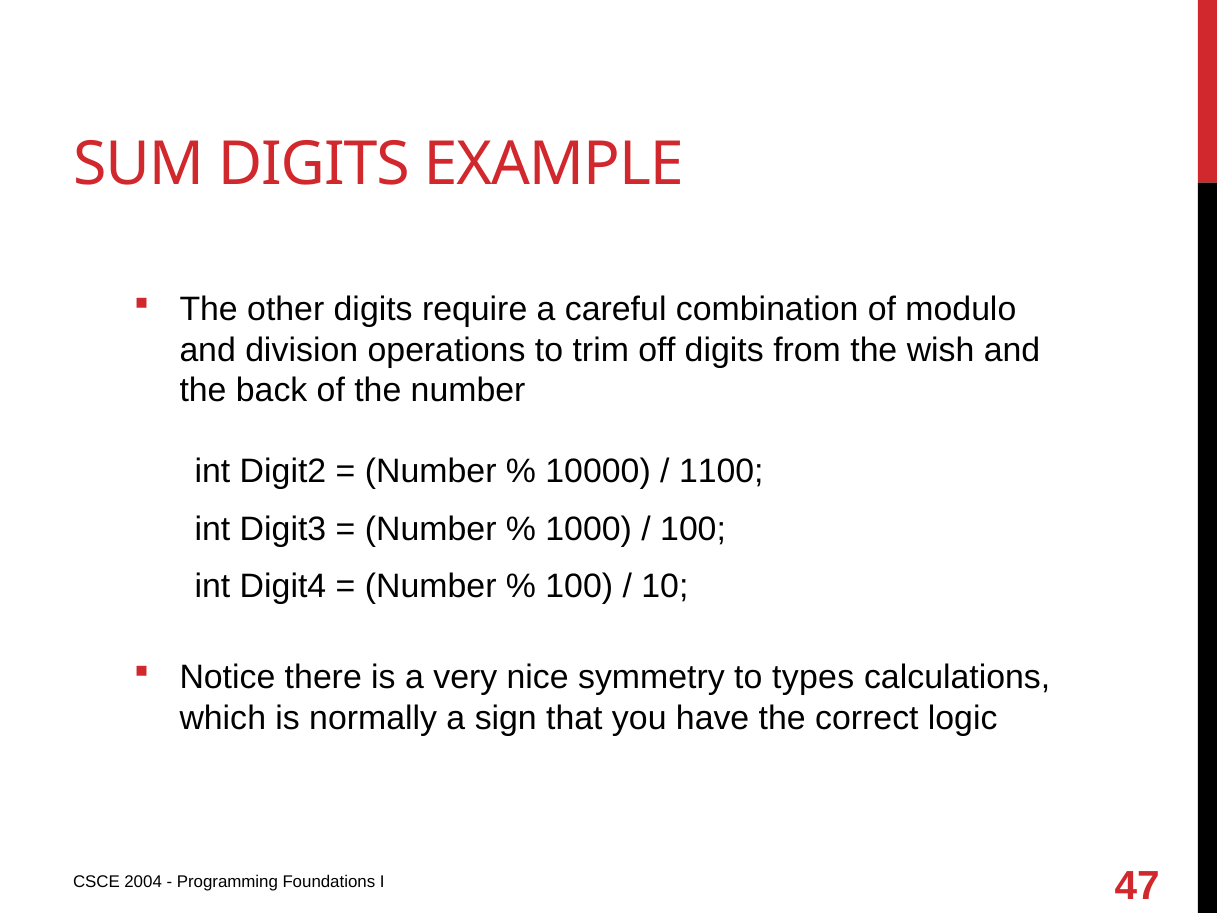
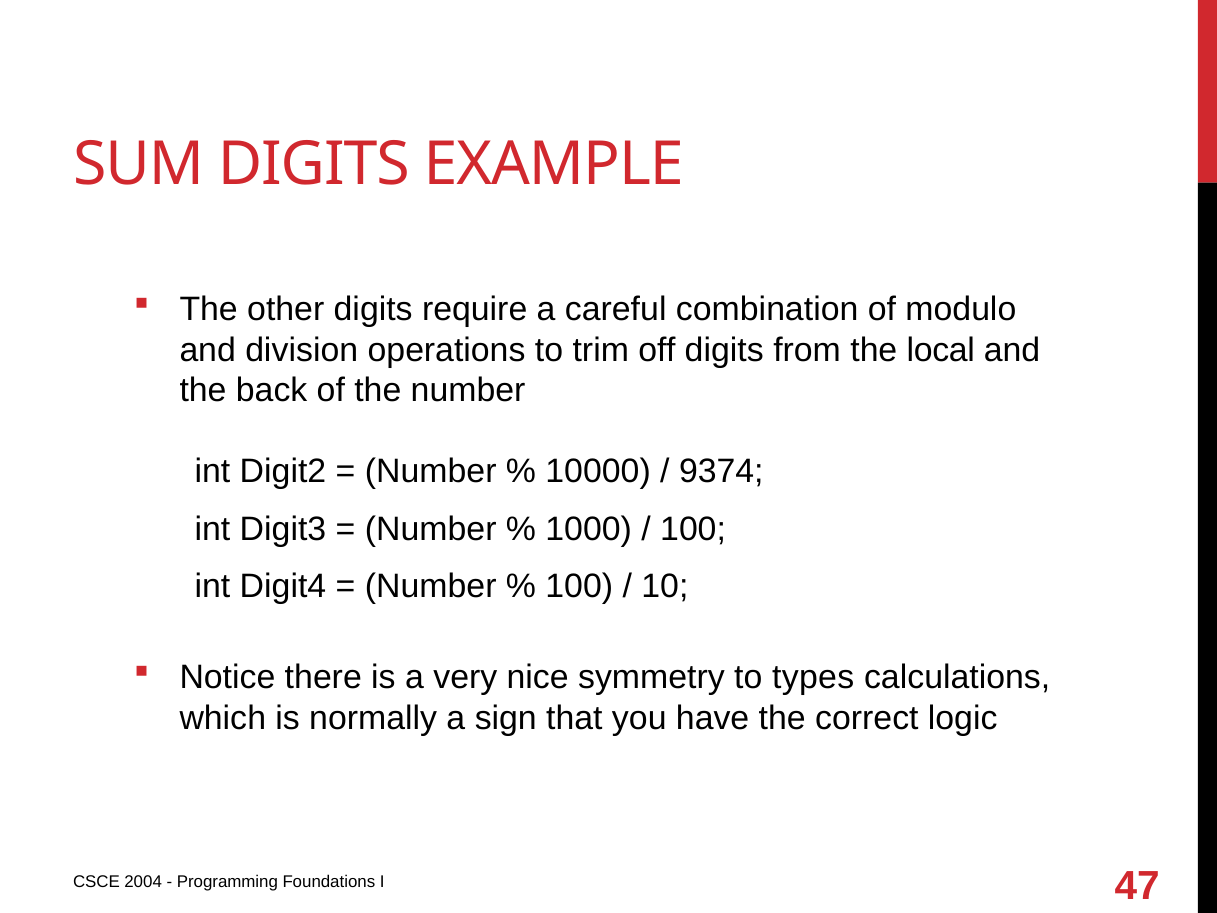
wish: wish -> local (941, 350)
1100: 1100 -> 9374 (721, 471)
